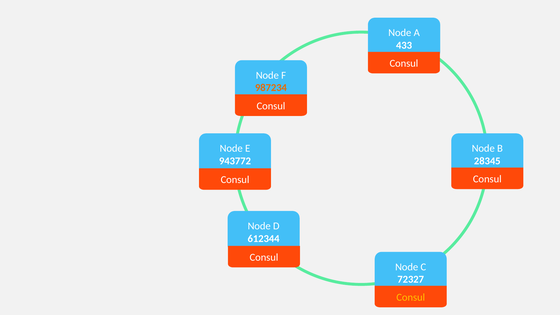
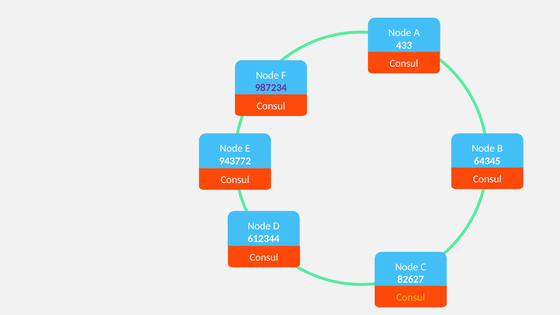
987234 colour: orange -> purple (271, 88)
28345: 28345 -> 64345 (487, 161)
72327: 72327 -> 82627 (411, 280)
